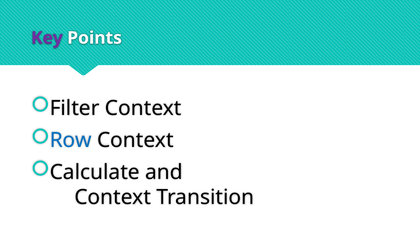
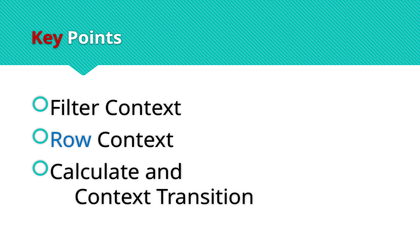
Key colour: purple -> red (47, 38)
